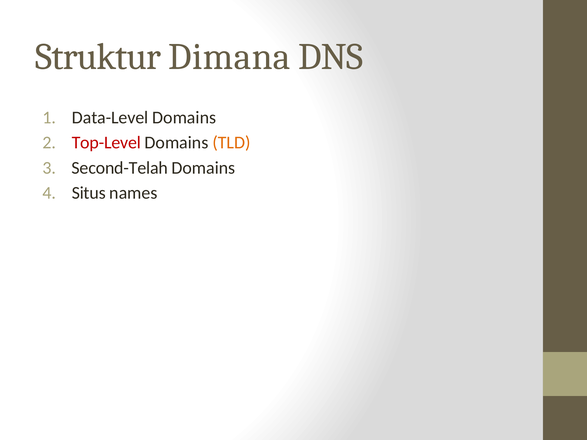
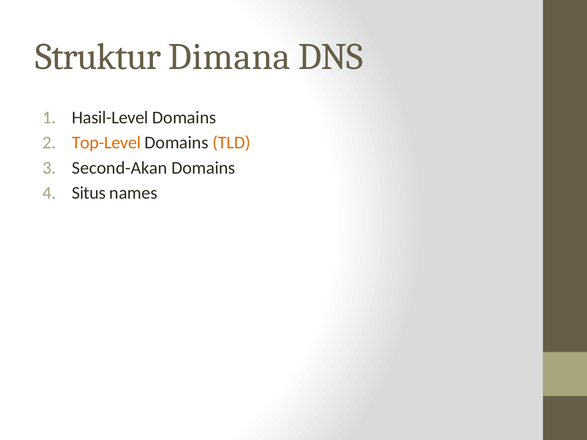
Data-Level: Data-Level -> Hasil-Level (110, 118)
Top-Level colour: red -> orange (106, 143)
Second-Telah: Second-Telah -> Second-Akan (120, 168)
